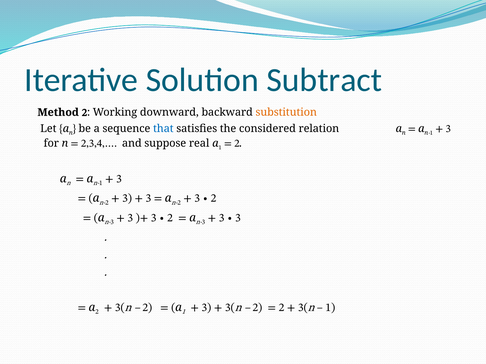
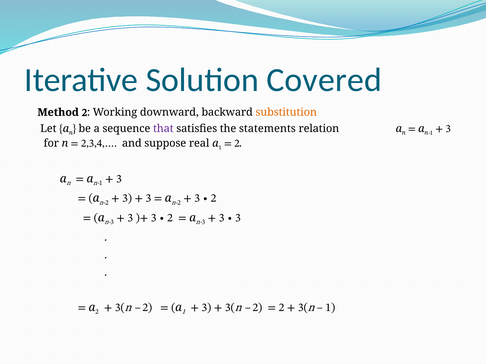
Subtract: Subtract -> Covered (324, 80)
that colour: blue -> purple (163, 129)
considered: considered -> statements (267, 129)
